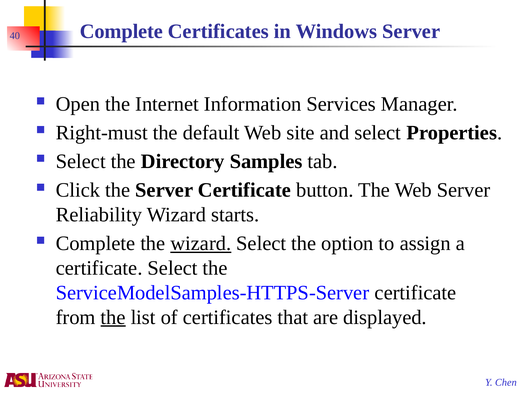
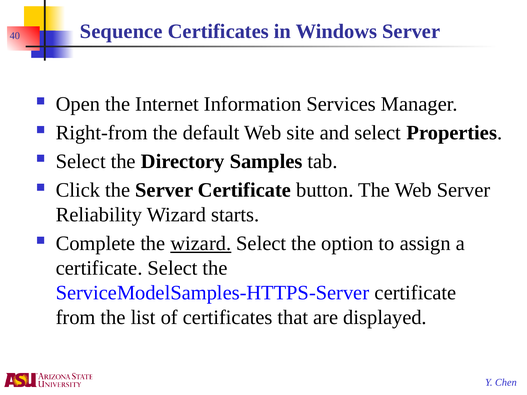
40 Complete: Complete -> Sequence (121, 31)
Right-must: Right-must -> Right-from (102, 133)
the underline: present -> none (113, 317)
